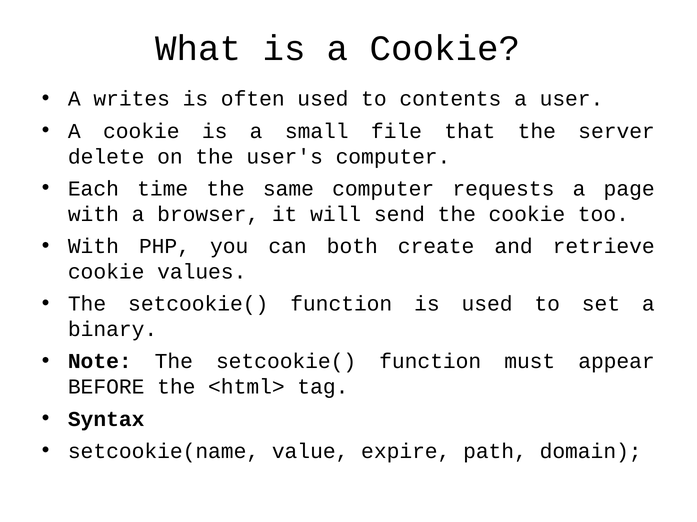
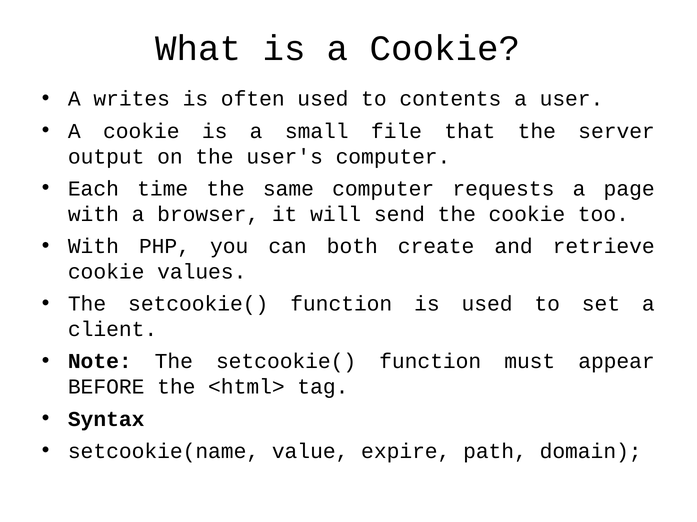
delete: delete -> output (106, 157)
binary: binary -> client (113, 330)
